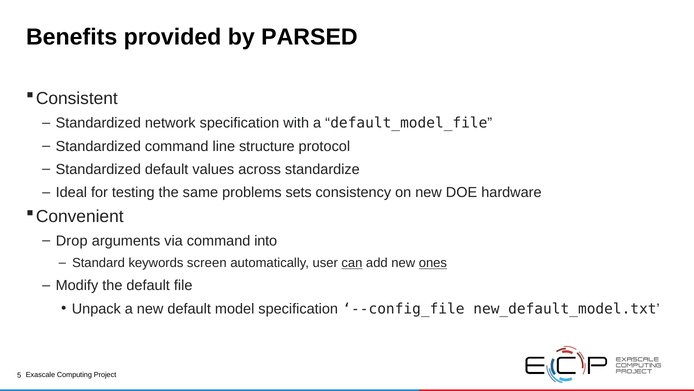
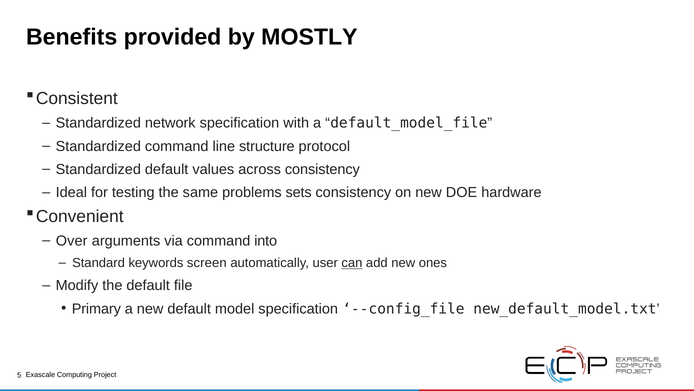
PARSED: PARSED -> MOSTLY (309, 37)
across standardize: standardize -> consistency (322, 169)
Drop: Drop -> Over (72, 241)
ones underline: present -> none (433, 263)
Unpack: Unpack -> Primary (96, 308)
